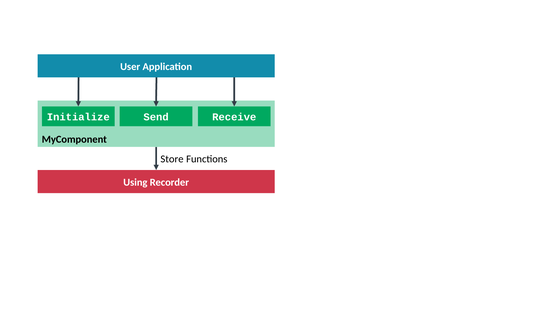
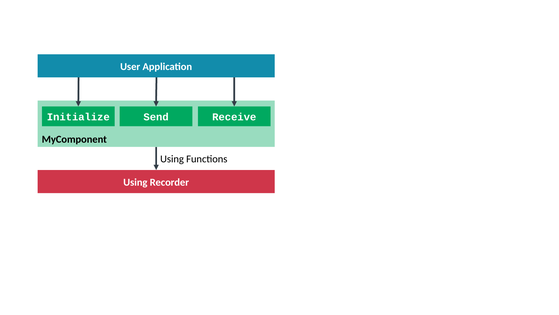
Store: Store -> Using (172, 159)
